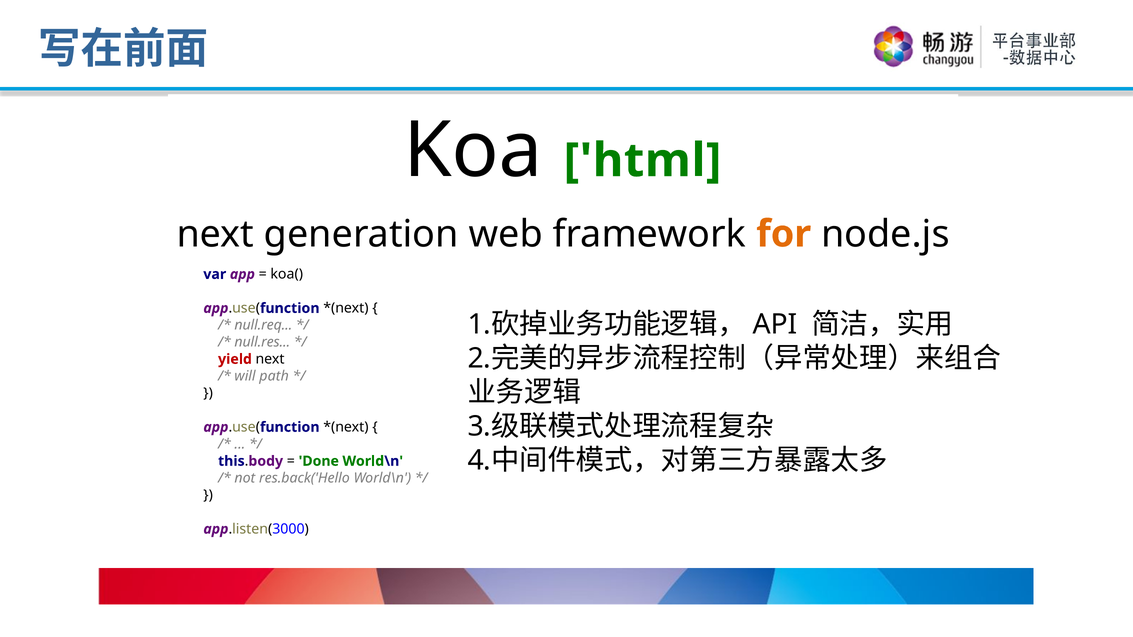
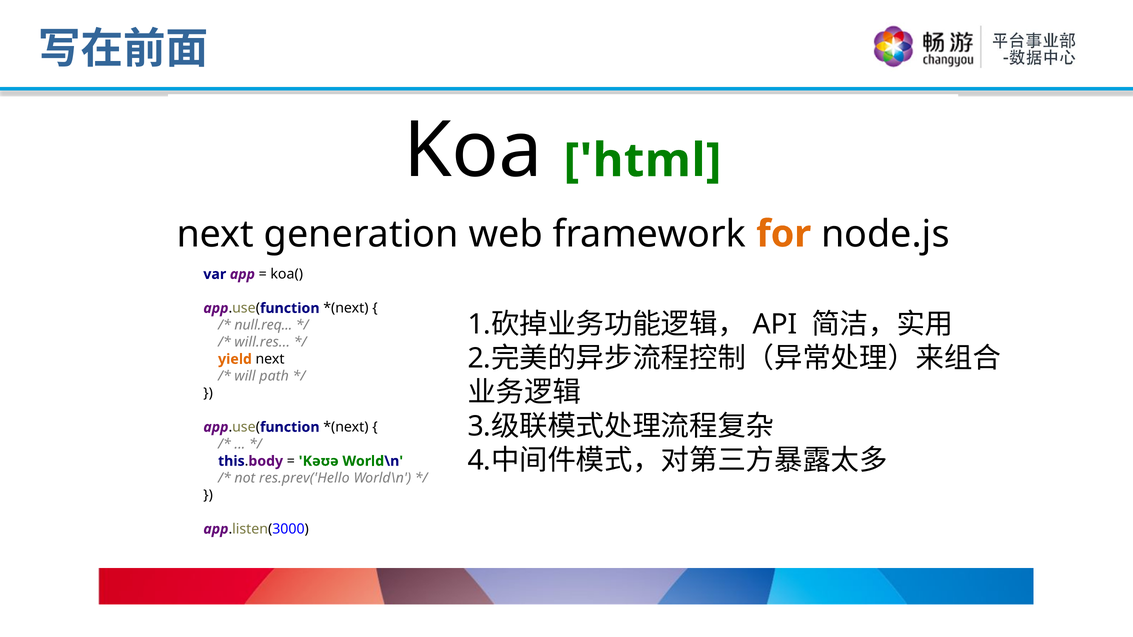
null.res: null.res -> will.res (262, 342)
yield colour: red -> orange (235, 359)
Done: Done -> Kəʊə (319, 461)
res.back('Hello: res.back('Hello -> res.prev('Hello (304, 478)
